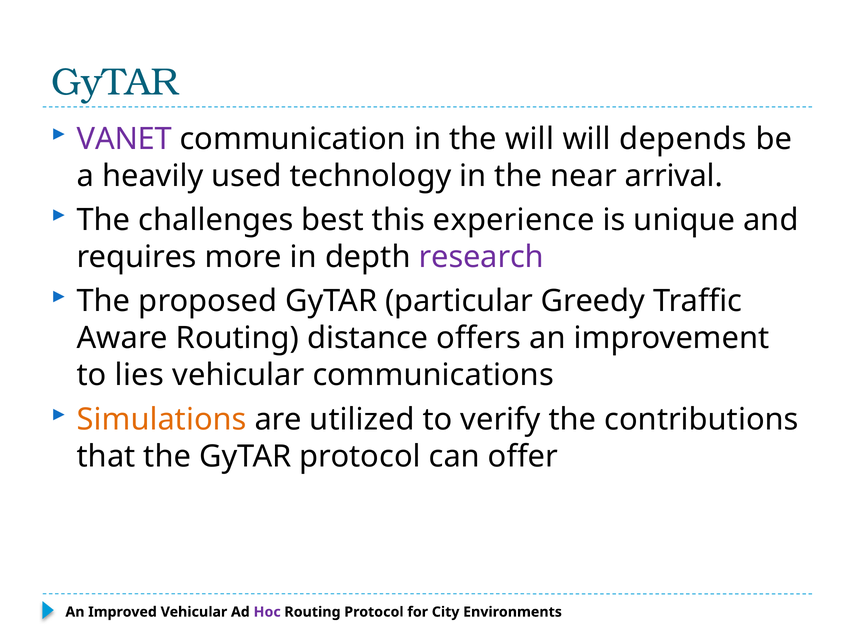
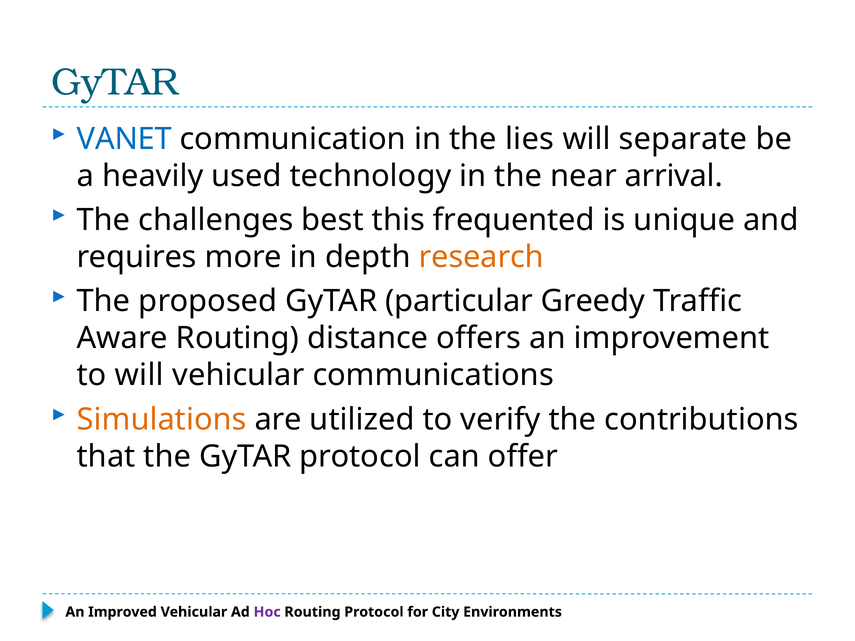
VANET colour: purple -> blue (124, 139)
the will: will -> lies (530, 139)
depends: depends -> separate (683, 139)
experience: experience -> frequented (514, 220)
research colour: purple -> orange (481, 257)
to lies: lies -> will (139, 375)
